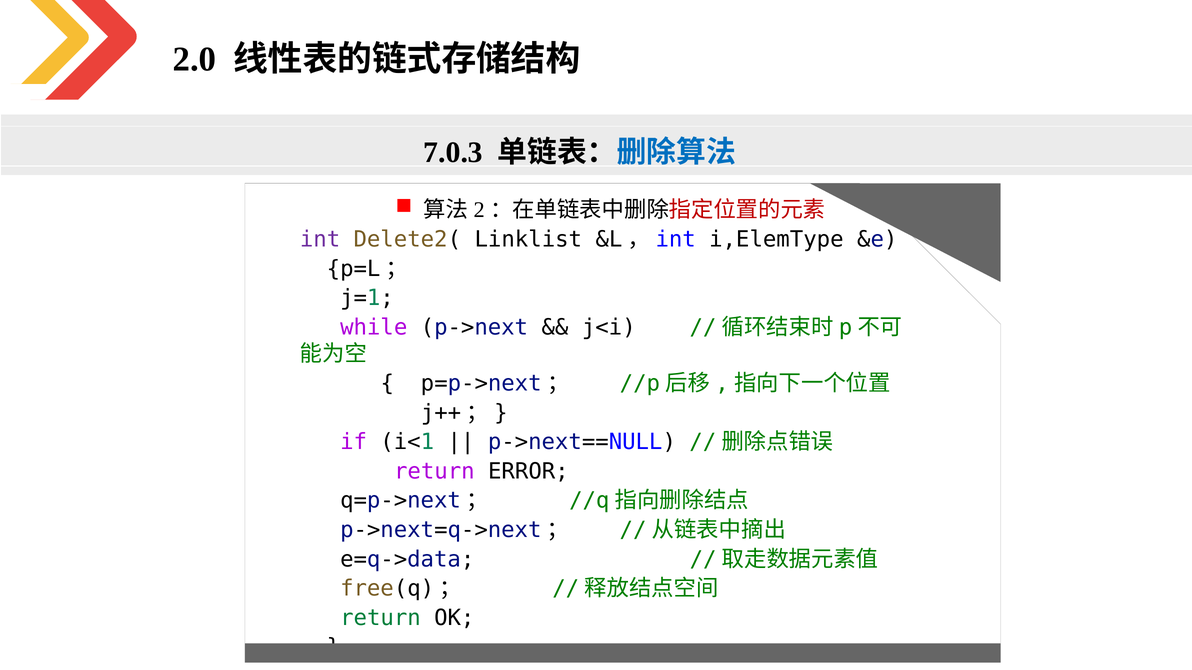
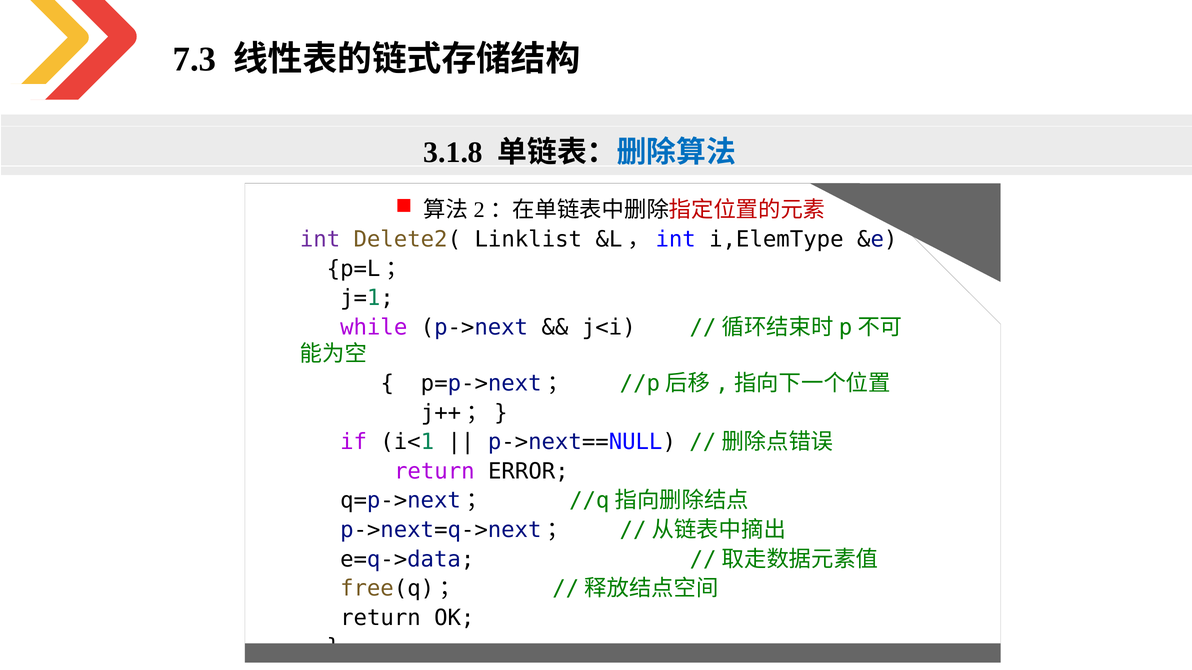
2.0: 2.0 -> 7.3 (195, 59)
7.0.3: 7.0.3 -> 3.1.8 (453, 152)
return colour: green -> black (380, 618)
